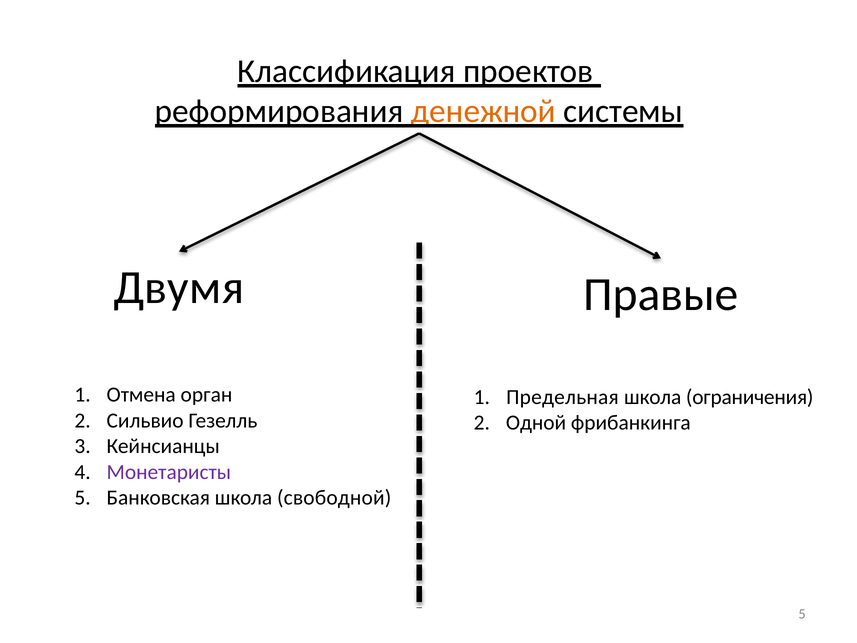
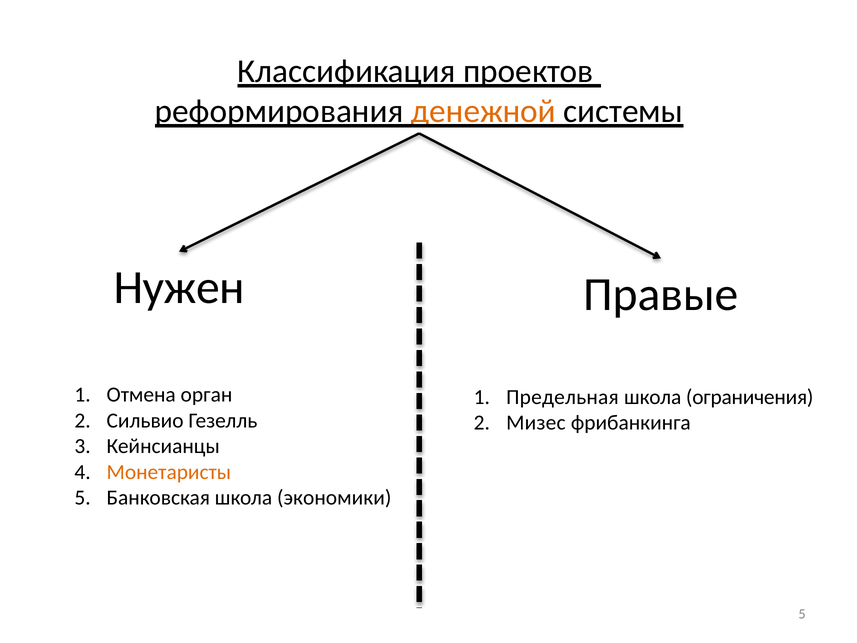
Двумя: Двумя -> Нужен (179, 288)
Одной: Одной -> Мизес (536, 423)
Монетаристы colour: purple -> orange (169, 472)
свободной: свободной -> экономики (334, 498)
